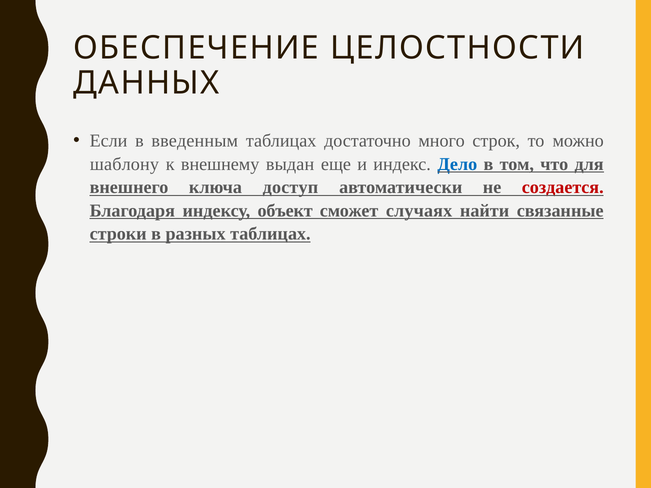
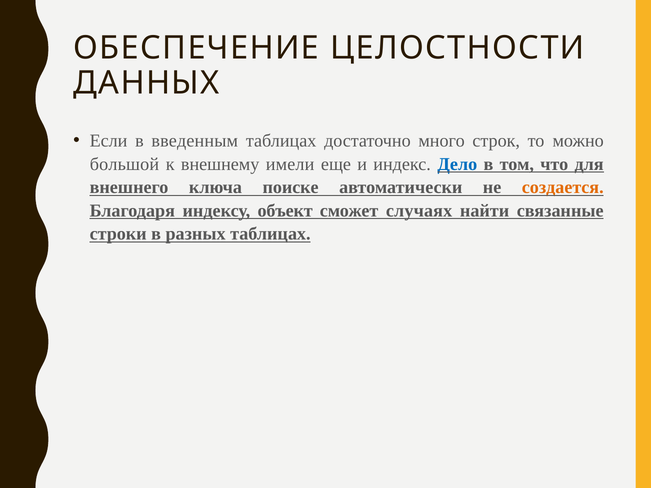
шаблону: шаблону -> большой (124, 164)
выдан: выдан -> имели (290, 164)
доступ: доступ -> поиске (291, 188)
создается colour: red -> orange (563, 188)
